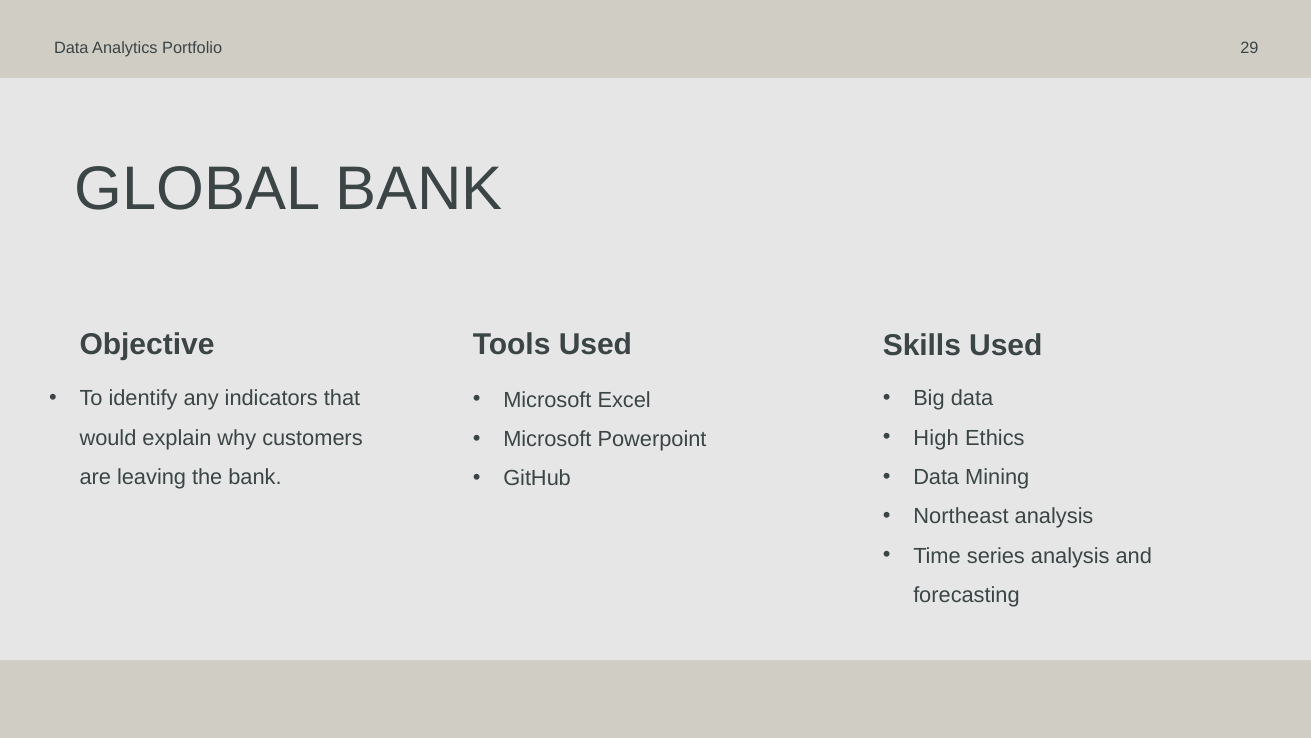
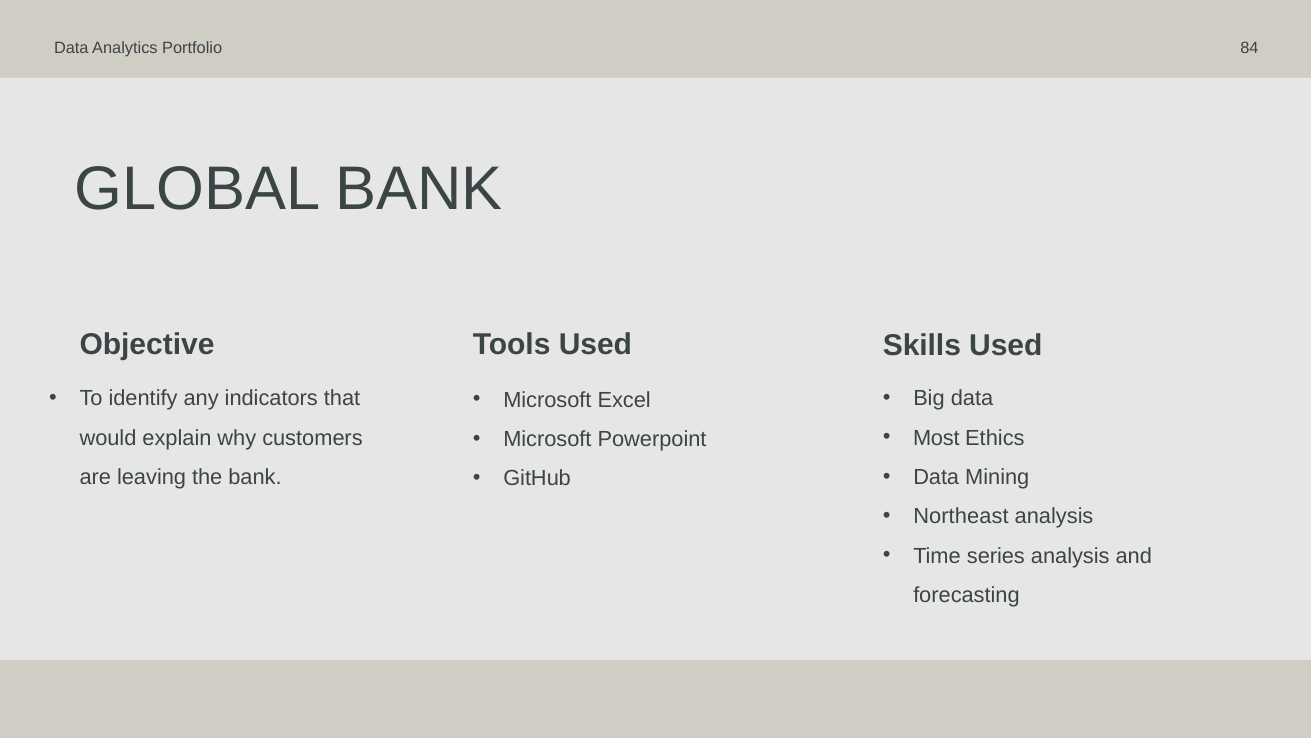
29: 29 -> 84 (1249, 48)
High: High -> Most (936, 438)
